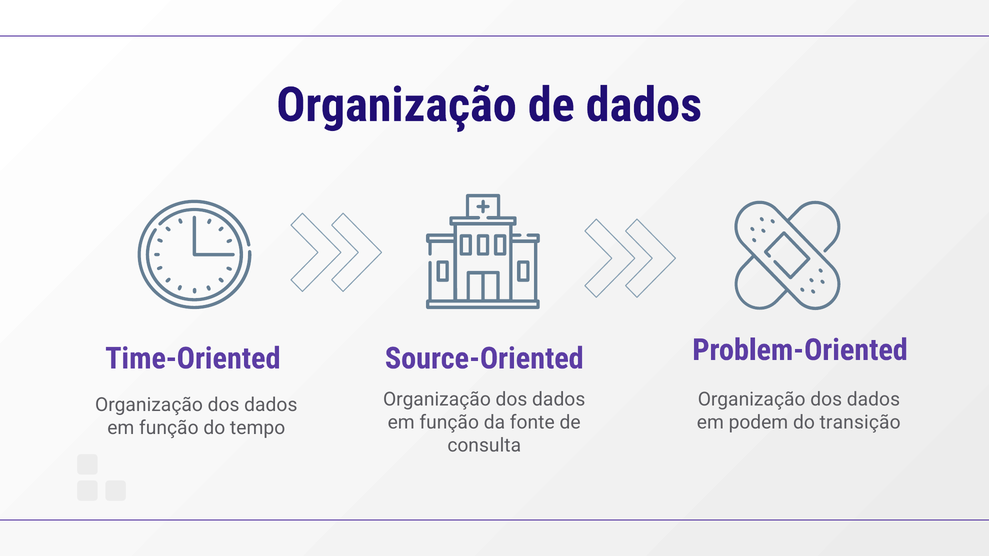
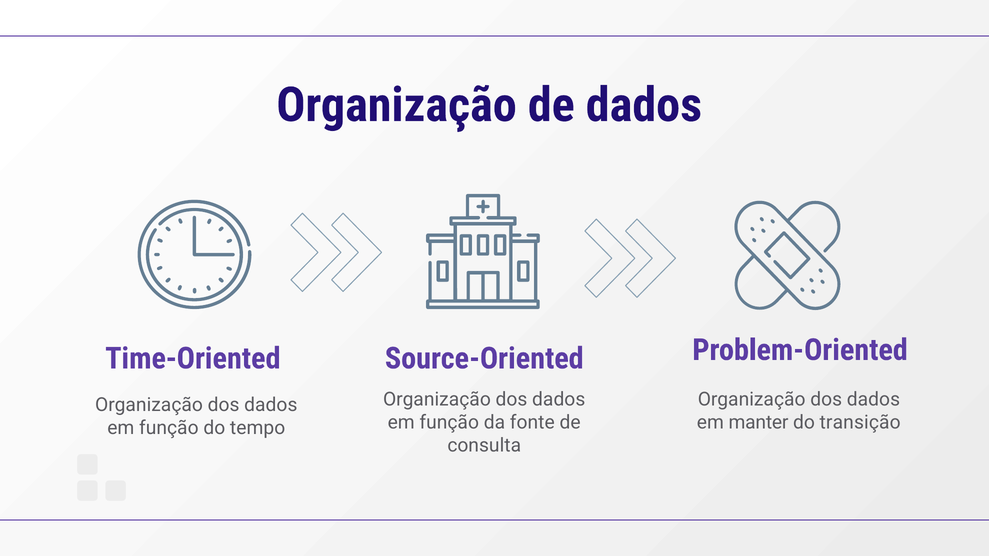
podem: podem -> manter (759, 423)
